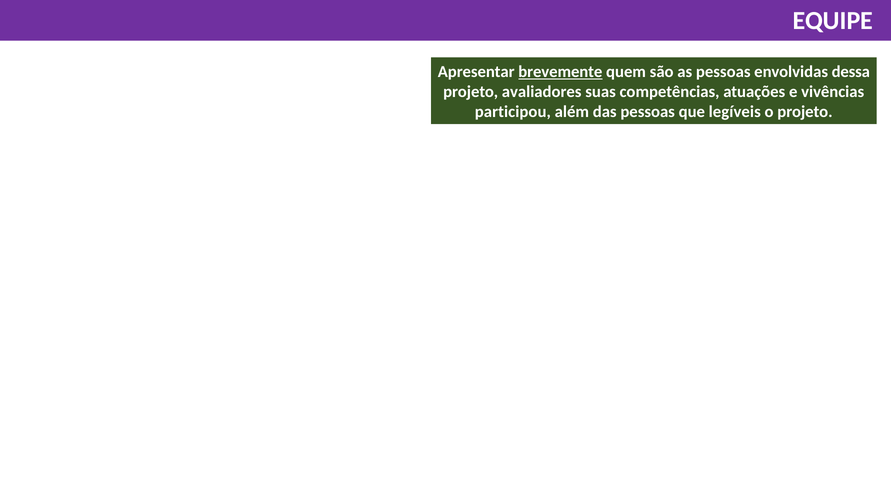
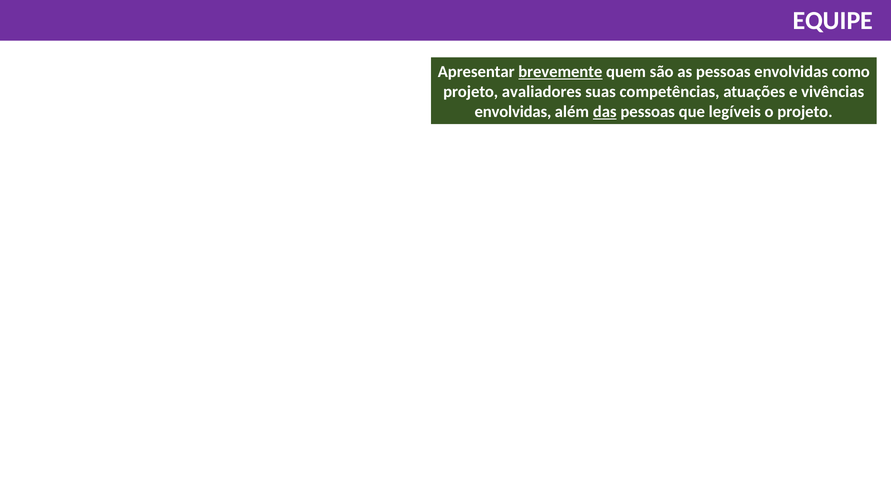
dessa: dessa -> como (851, 72)
participou: participou -> envolvidas (513, 112)
das underline: none -> present (605, 112)
